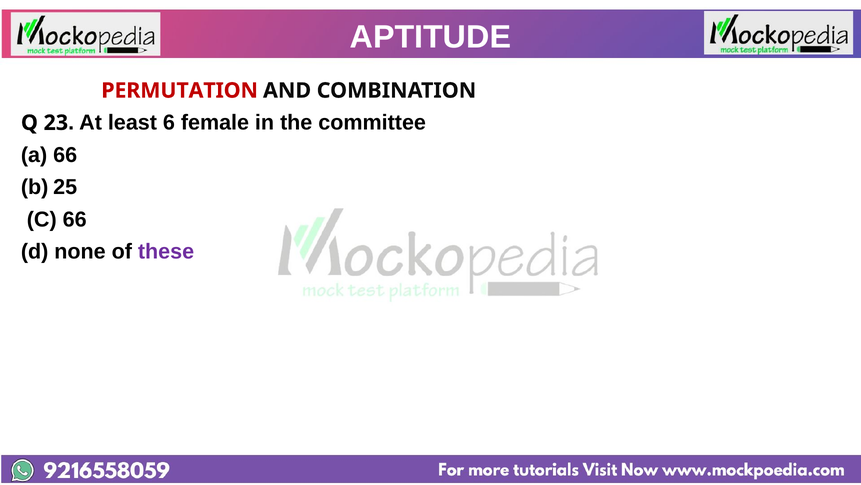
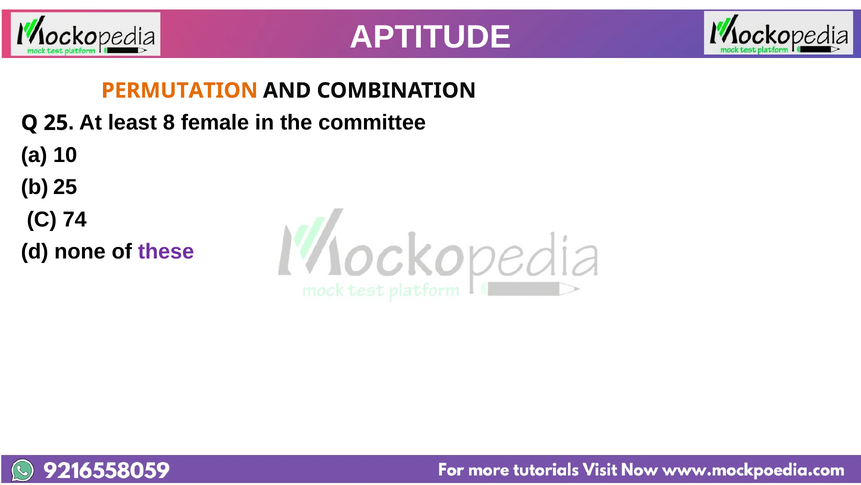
PERMUTATION colour: red -> orange (180, 90)
23: 23 -> 25 (56, 123)
6: 6 -> 8 (169, 123)
66: 66 -> 10 (65, 155)
C 66: 66 -> 74 (75, 219)
